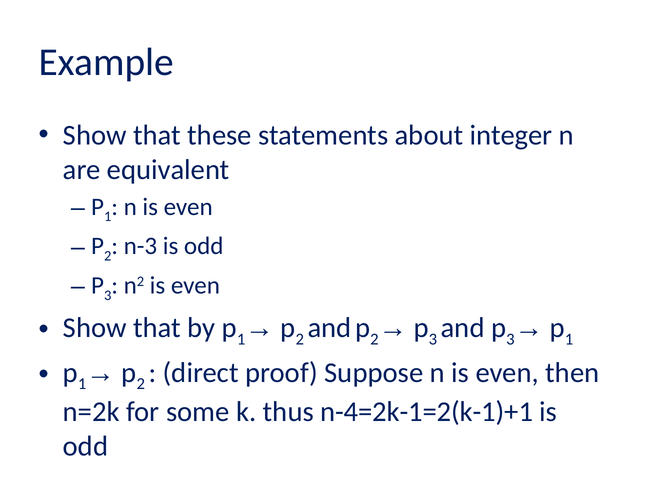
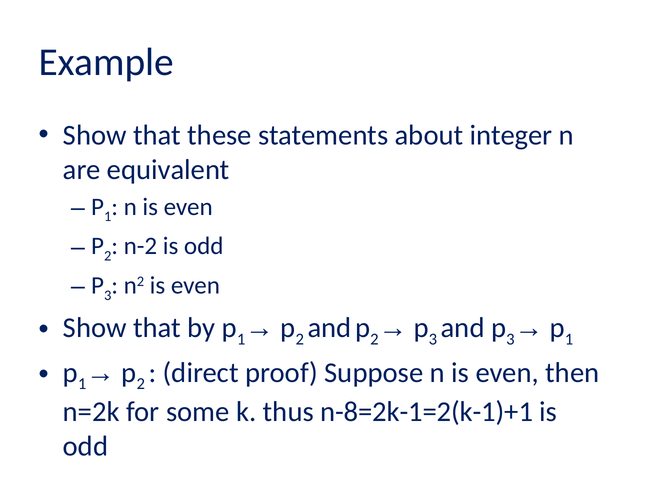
n-3: n-3 -> n-2 (140, 246)
n-4=2k-1=2(k-1)+1: n-4=2k-1=2(k-1)+1 -> n-8=2k-1=2(k-1)+1 (427, 412)
